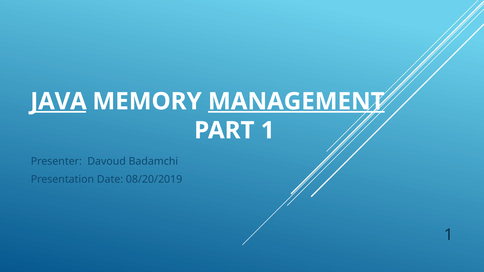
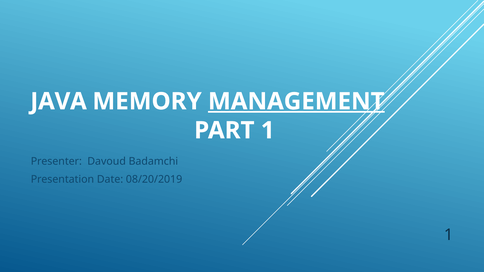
JAVA underline: present -> none (59, 102)
